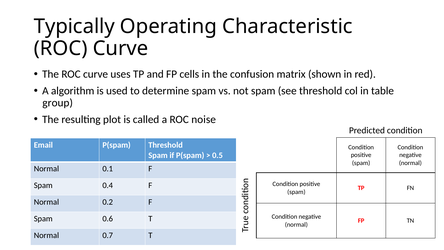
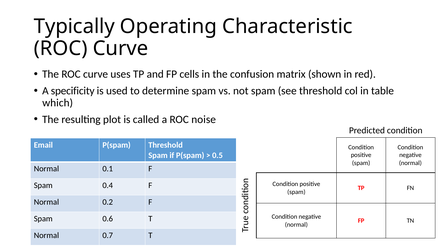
algorithm: algorithm -> specificity (73, 91)
group: group -> which (58, 103)
